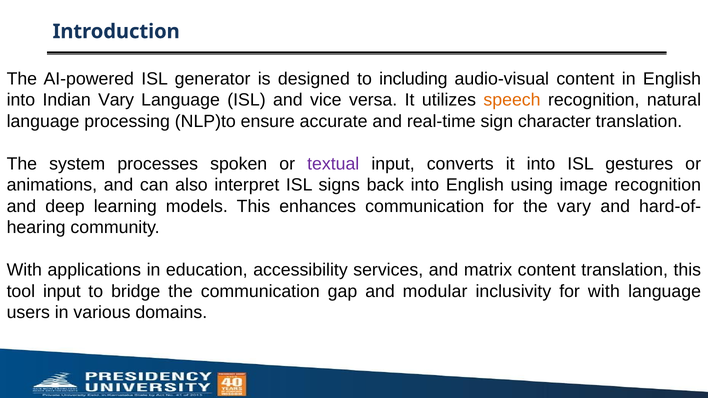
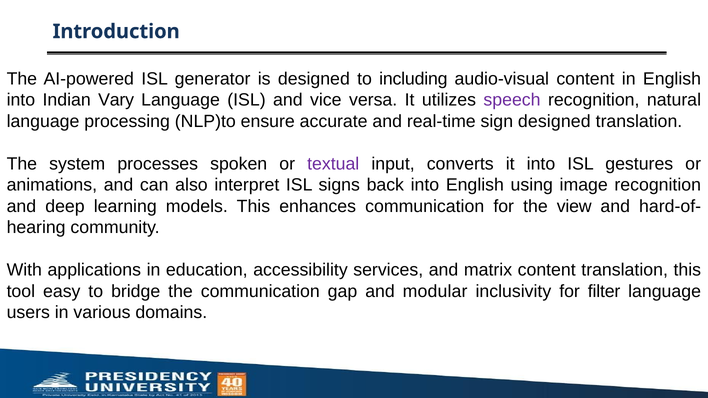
speech colour: orange -> purple (512, 100)
sign character: character -> designed (554, 121)
the vary: vary -> view (574, 206)
tool input: input -> easy (62, 291)
for with: with -> filter (604, 291)
